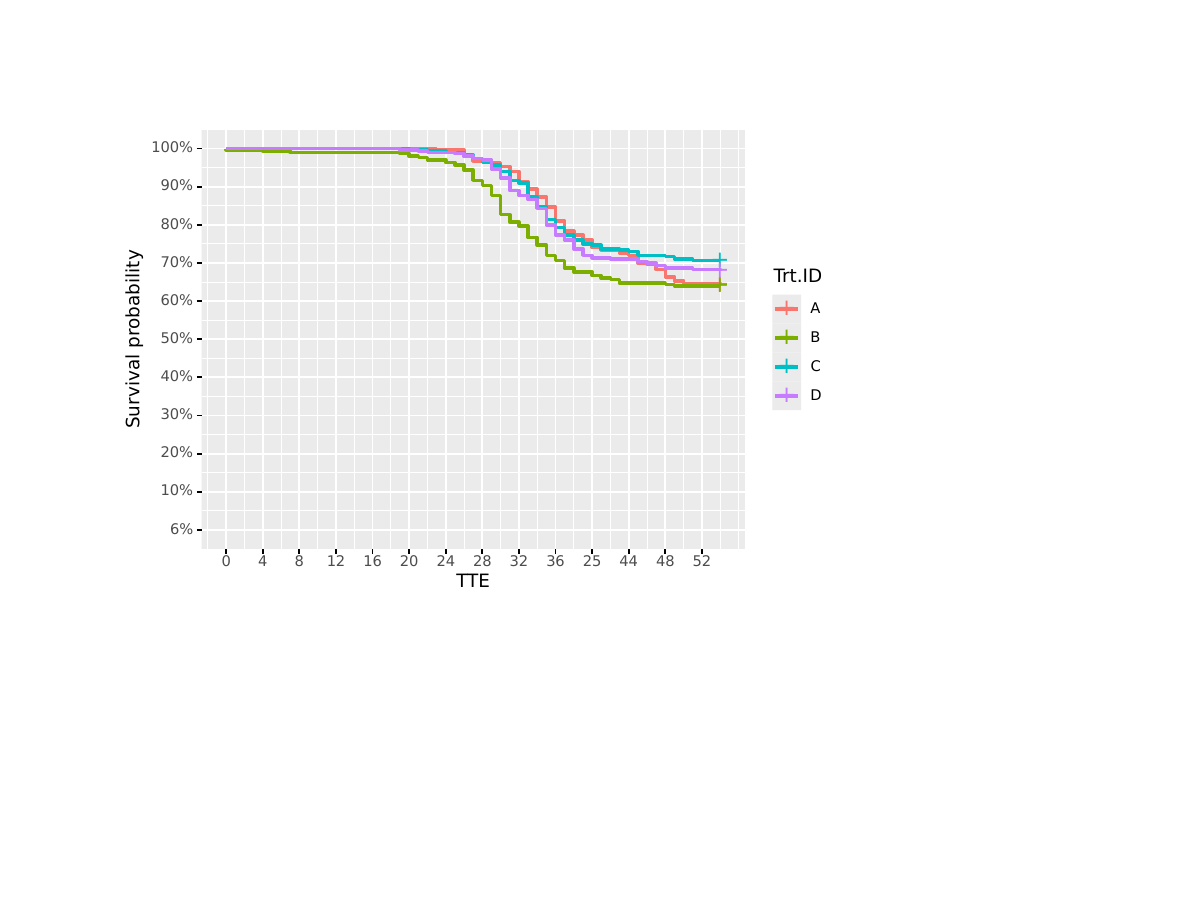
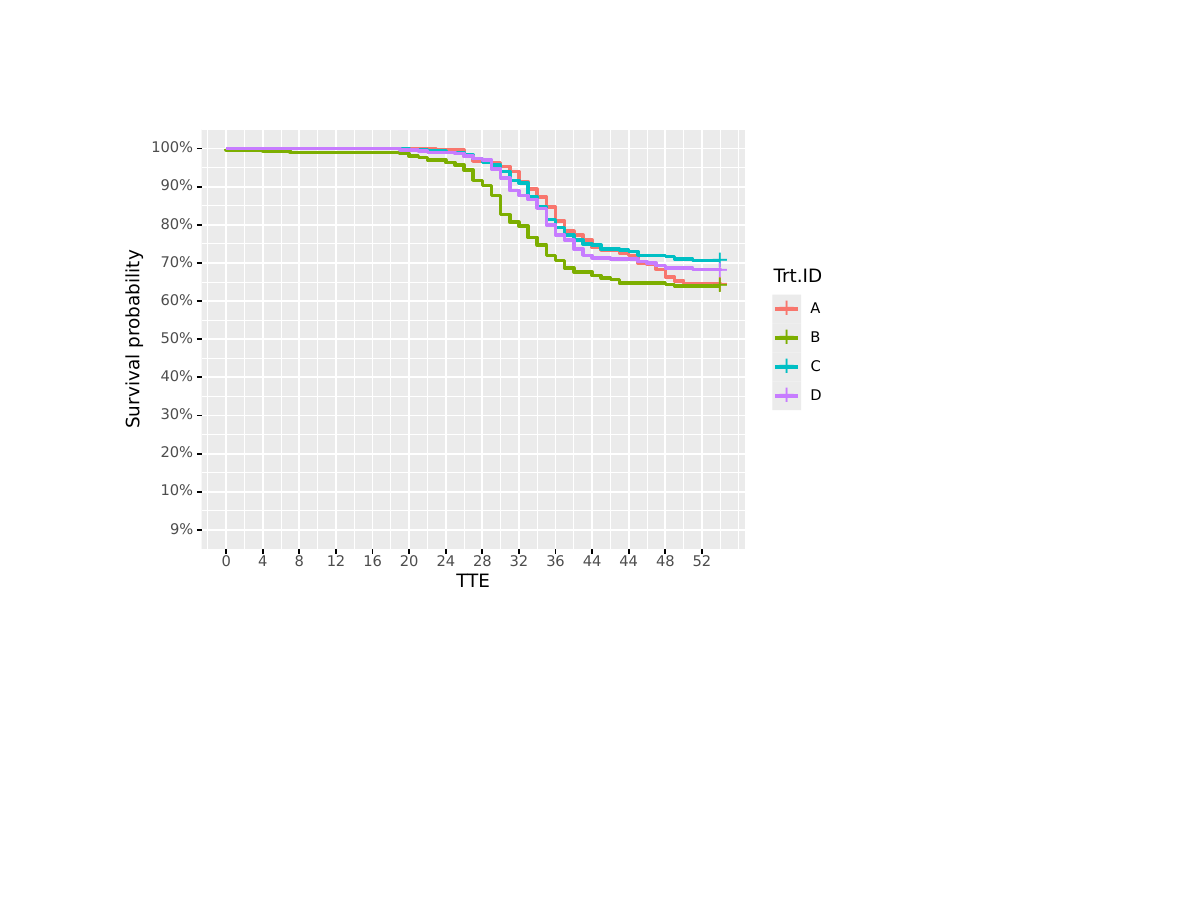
6%: 6% -> 9% (182, 529)
36 25: 25 -> 44 (592, 561)
